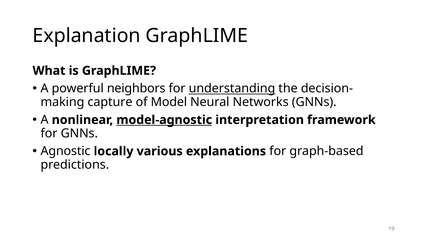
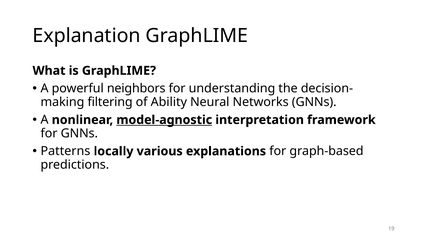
understanding underline: present -> none (232, 89)
capture: capture -> filtering (110, 102)
Model: Model -> Ability (169, 102)
Agnostic: Agnostic -> Patterns (65, 151)
